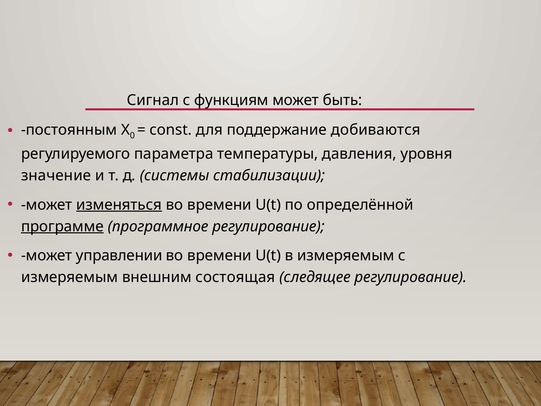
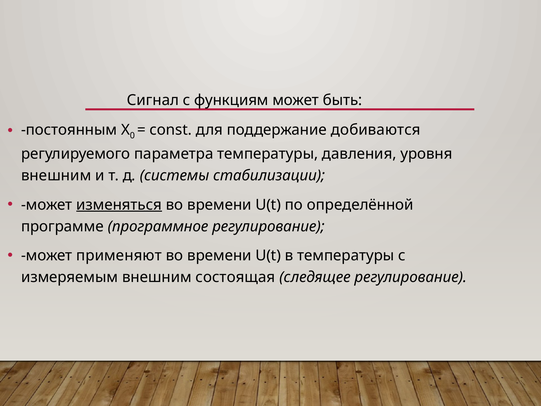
значение: значение -> внешним (56, 175)
программе underline: present -> none (62, 226)
управлении: управлении -> применяют (119, 256)
в измеряемым: измеряемым -> температуры (346, 256)
